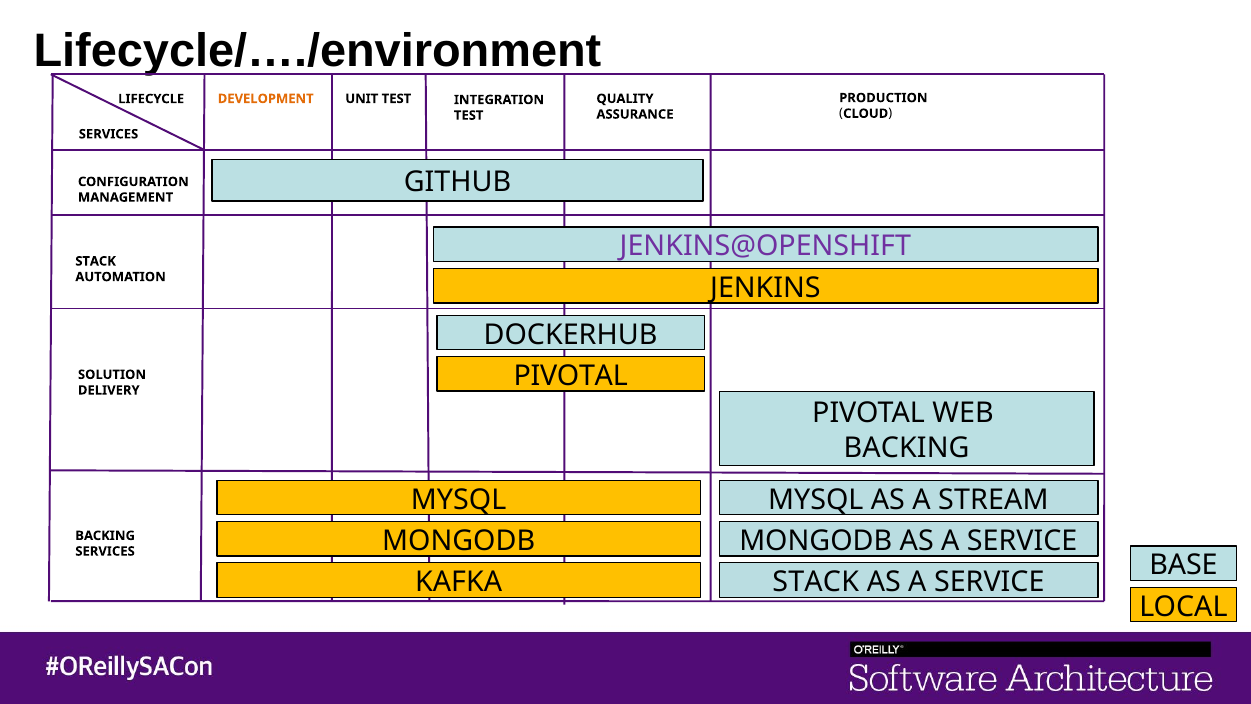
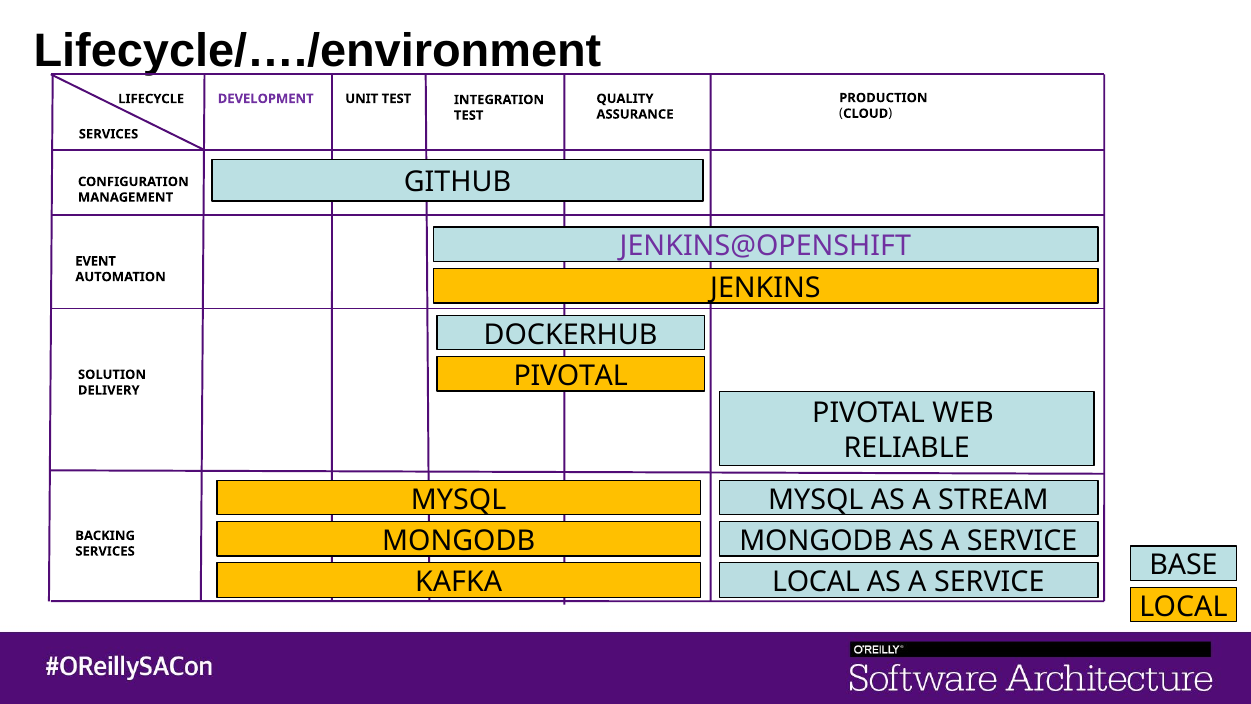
DEVELOPMENT colour: orange -> purple (266, 99)
STACK: STACK -> EVENT (96, 261)
BACKING: BACKING -> RELIABLE (907, 448)
STACK: STACK -> LOCAL (816, 582)
